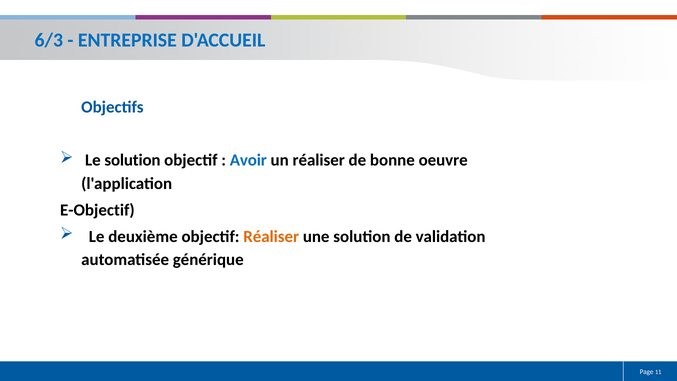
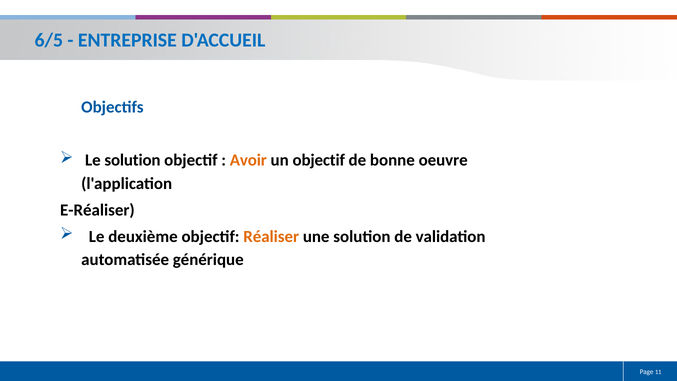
6/3: 6/3 -> 6/5 (49, 40)
Avoir colour: blue -> orange (248, 160)
un réaliser: réaliser -> objectif (319, 160)
E-Objectif: E-Objectif -> E-Réaliser (97, 210)
